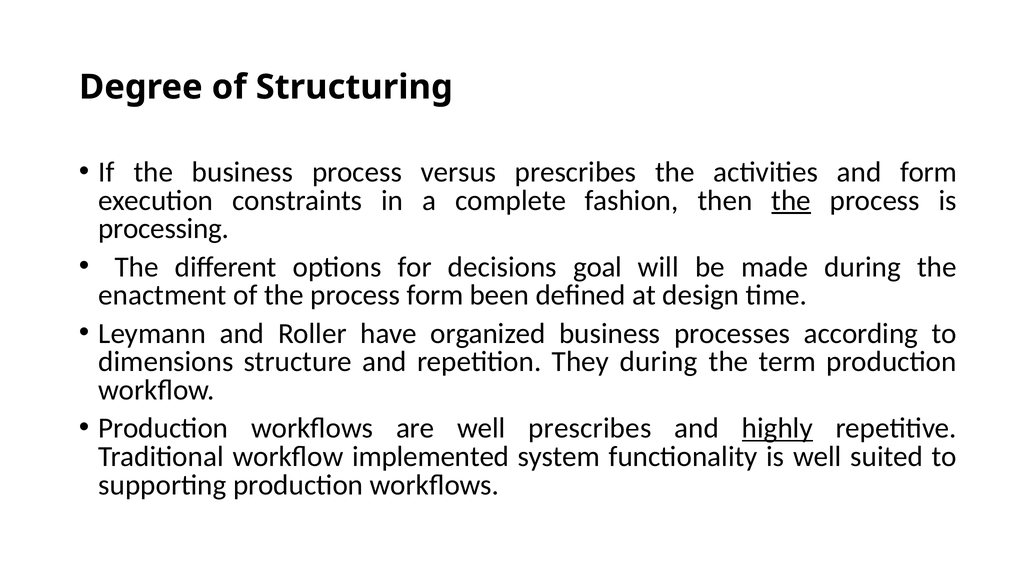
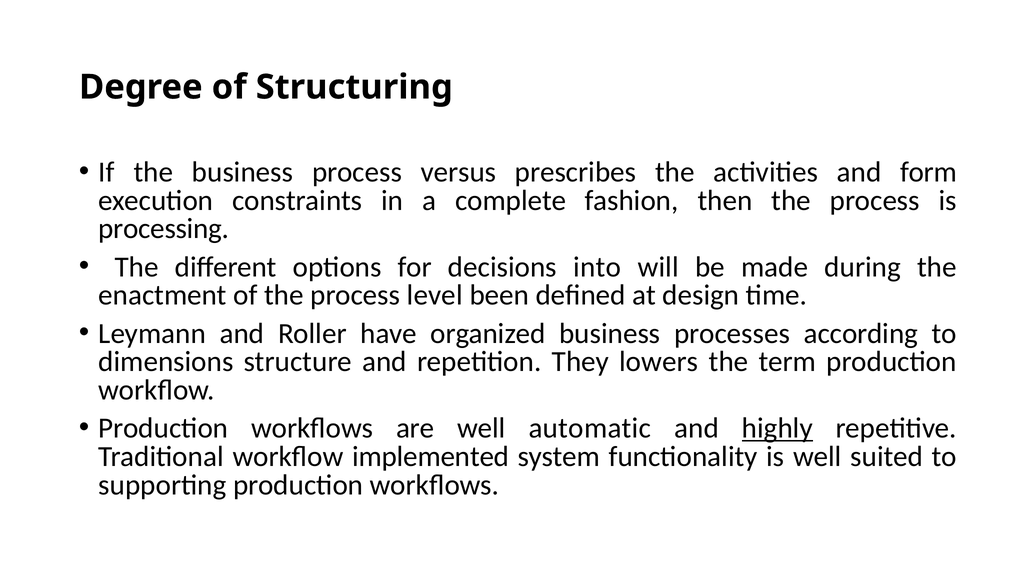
the underline: present -> none (791, 200)
goal: goal -> into (597, 267)
process form: form -> level (435, 295)
They during: during -> lowers (659, 362)
well prescribes: prescribes -> automatic (590, 428)
